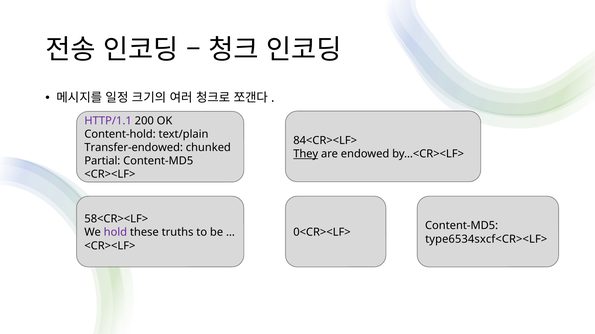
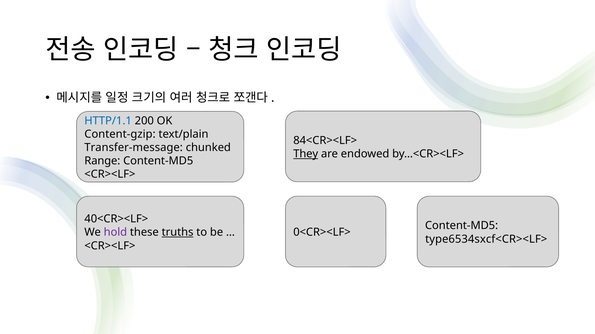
HTTP/1.1 colour: purple -> blue (108, 121)
Content-hold: Content-hold -> Content-gzip (120, 134)
Transfer-endowed: Transfer-endowed -> Transfer-message (134, 148)
Partial: Partial -> Range (102, 161)
58<CR><LF>: 58<CR><LF> -> 40<CR><LF> (116, 219)
truths underline: none -> present (178, 233)
